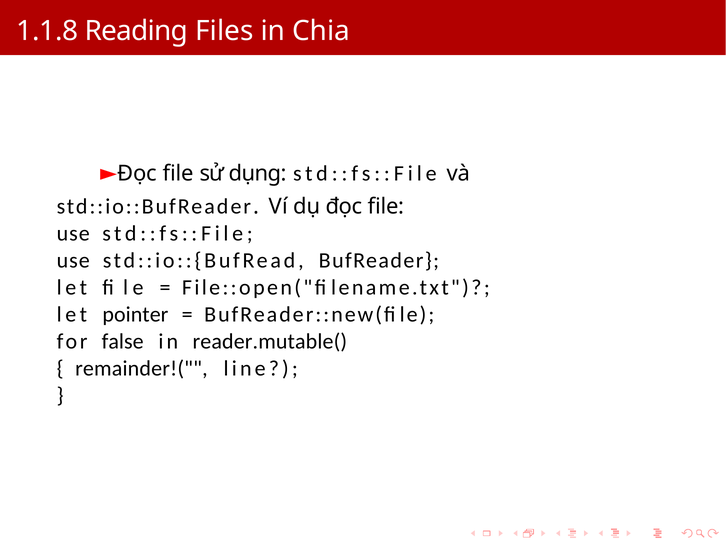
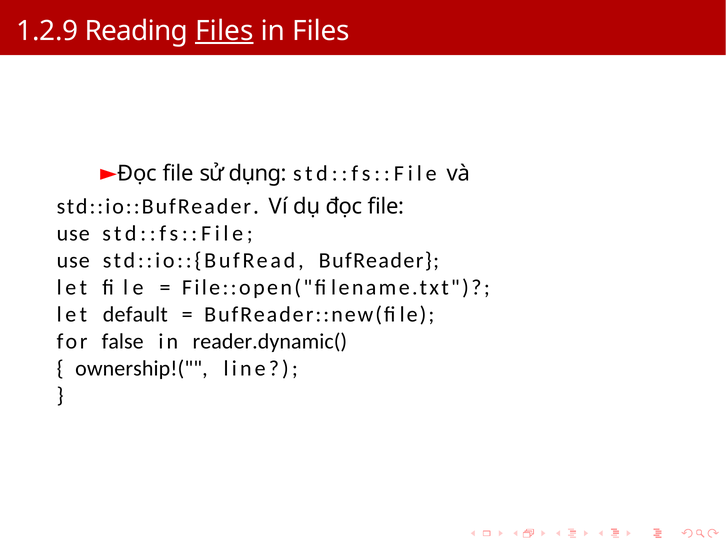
1.1.8: 1.1.8 -> 1.2.9 (47, 31)
Files underline: none -> present (224, 31)
in Chia: Chia -> Files (321, 31)
pointer: pointer -> default (135, 315)
reader.mutable(: reader.mutable( -> reader.dynamic( (270, 341)
remainder!(: remainder!( -> ownership!( (141, 368)
